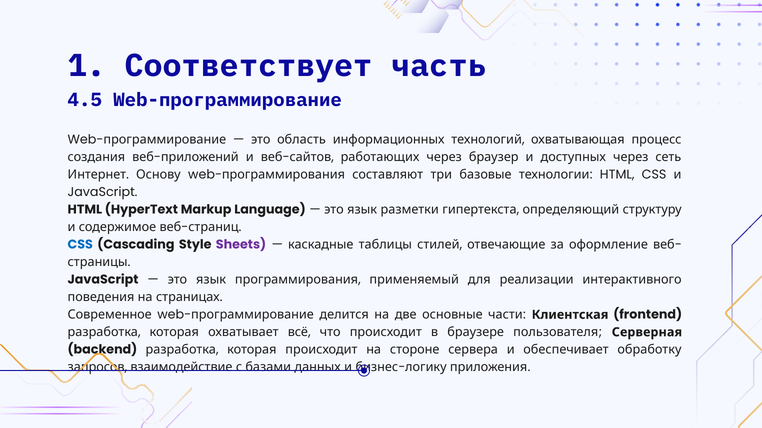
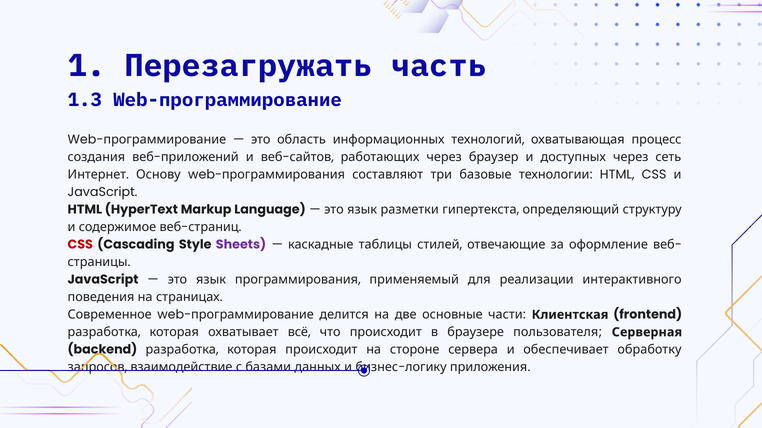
Соответствует: Соответствует -> Перезагружать (249, 66)
4.5: 4.5 -> 1.3 (85, 100)
CSS colour: blue -> red (80, 245)
